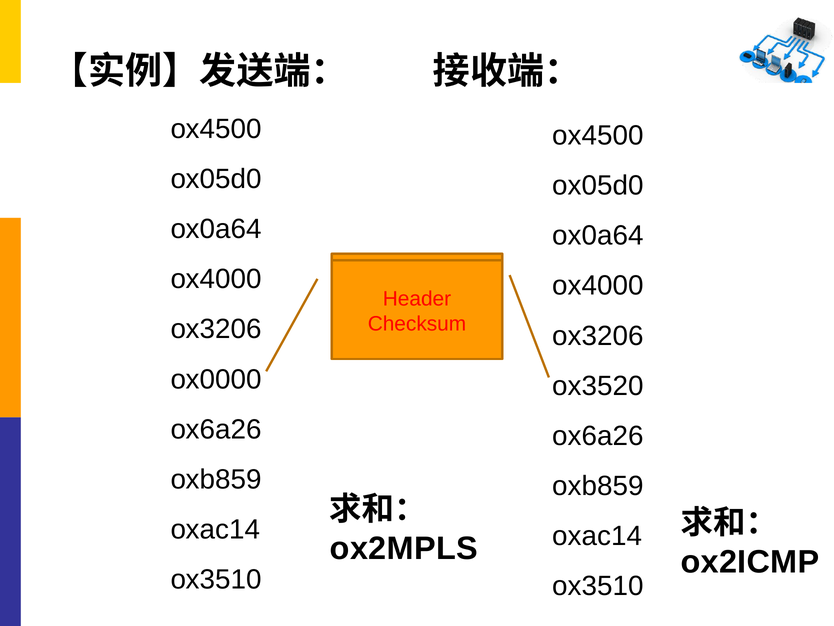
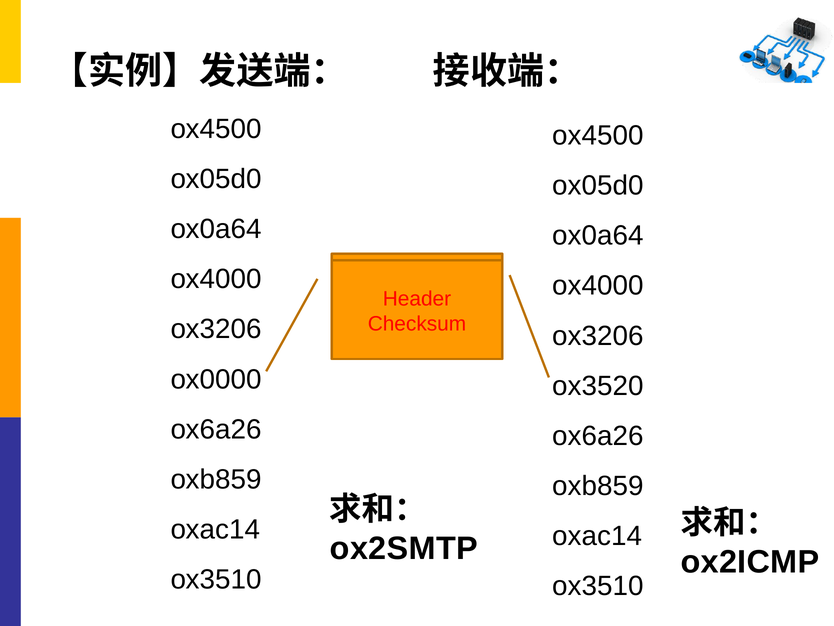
ox2MPLS: ox2MPLS -> ox2SMTP (404, 548)
